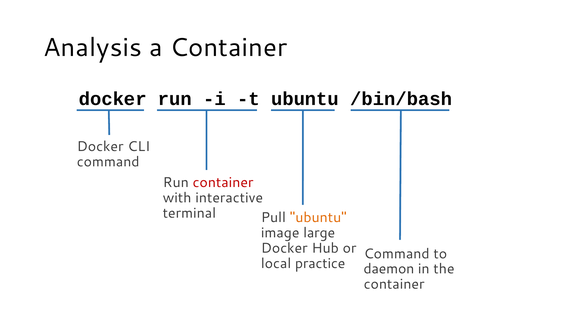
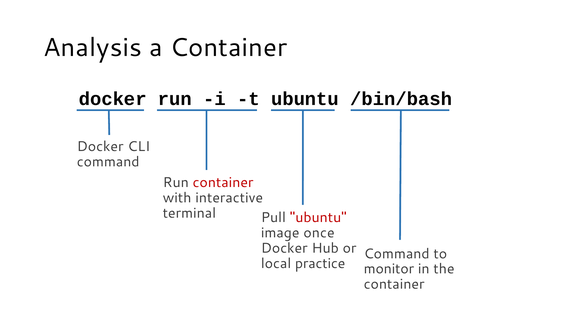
ubuntu colour: orange -> red (318, 218)
large: large -> once (319, 233)
daemon: daemon -> monitor (389, 269)
